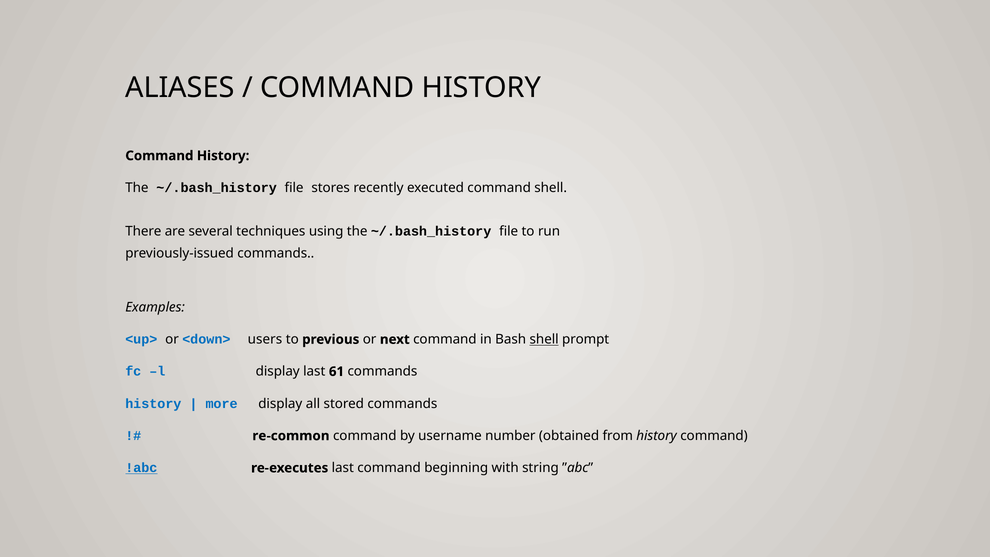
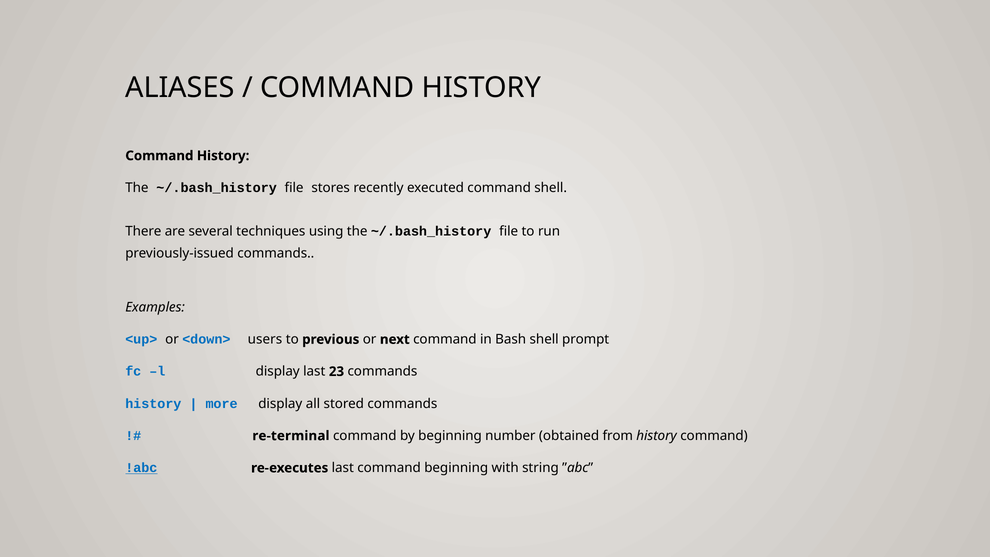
shell underline: present -> none (544, 339)
61: 61 -> 23 (337, 371)
re-common: re-common -> re-terminal (291, 436)
by username: username -> beginning (450, 436)
